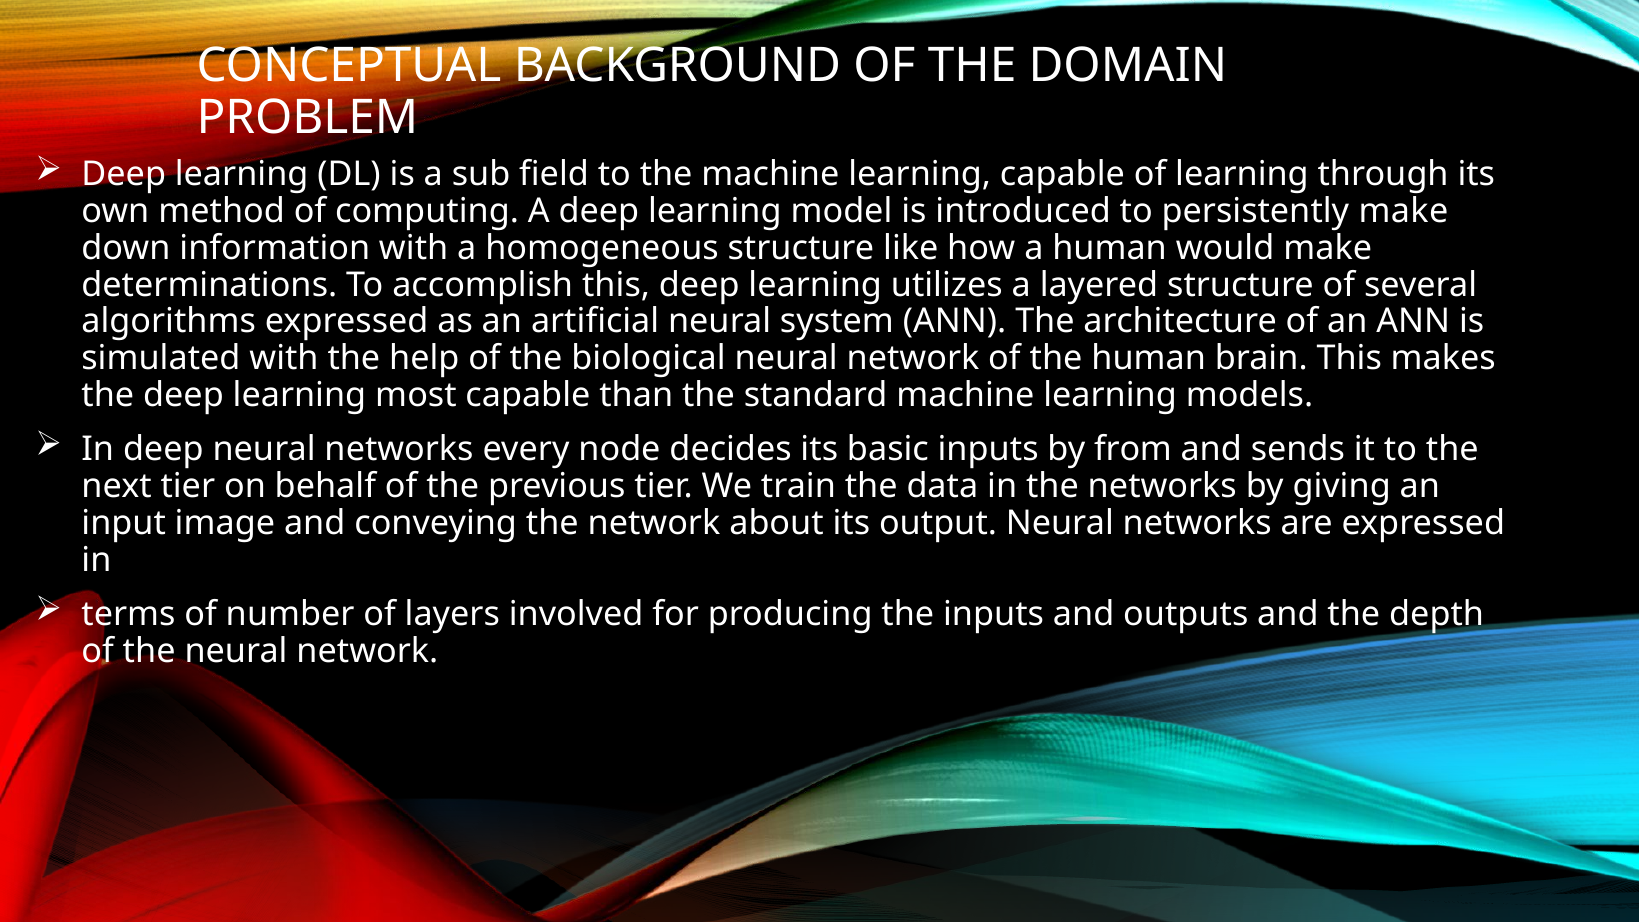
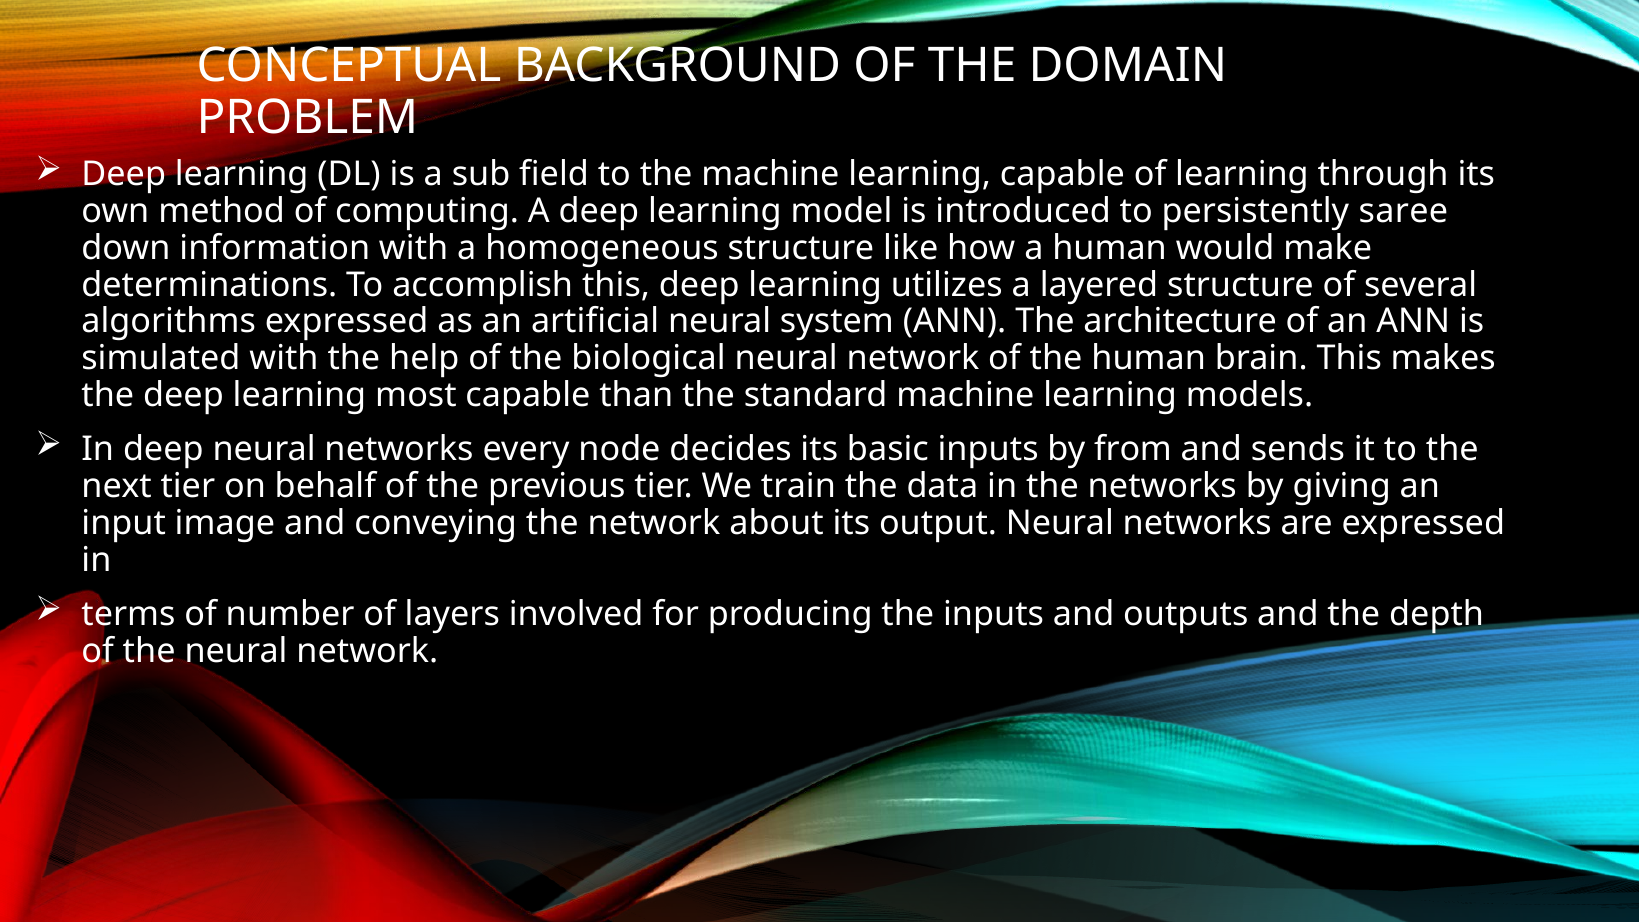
persistently make: make -> saree (1403, 211)
